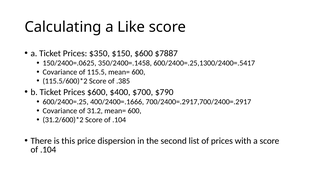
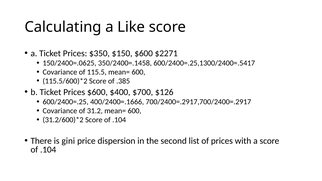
$7887: $7887 -> $2271 (166, 53)
$790: $790 -> $126 (164, 92)
this: this -> gini (68, 141)
